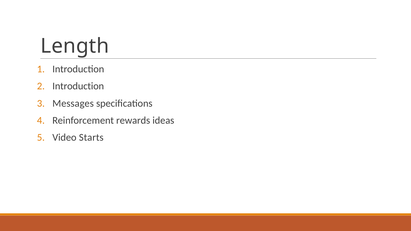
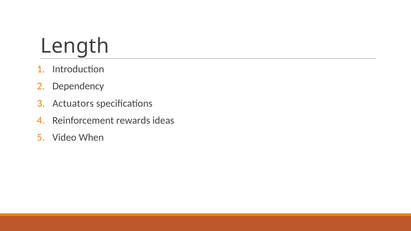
Introduction: Introduction -> Dependency (78, 86)
Messages: Messages -> Actuators (73, 103)
Starts: Starts -> When (91, 138)
